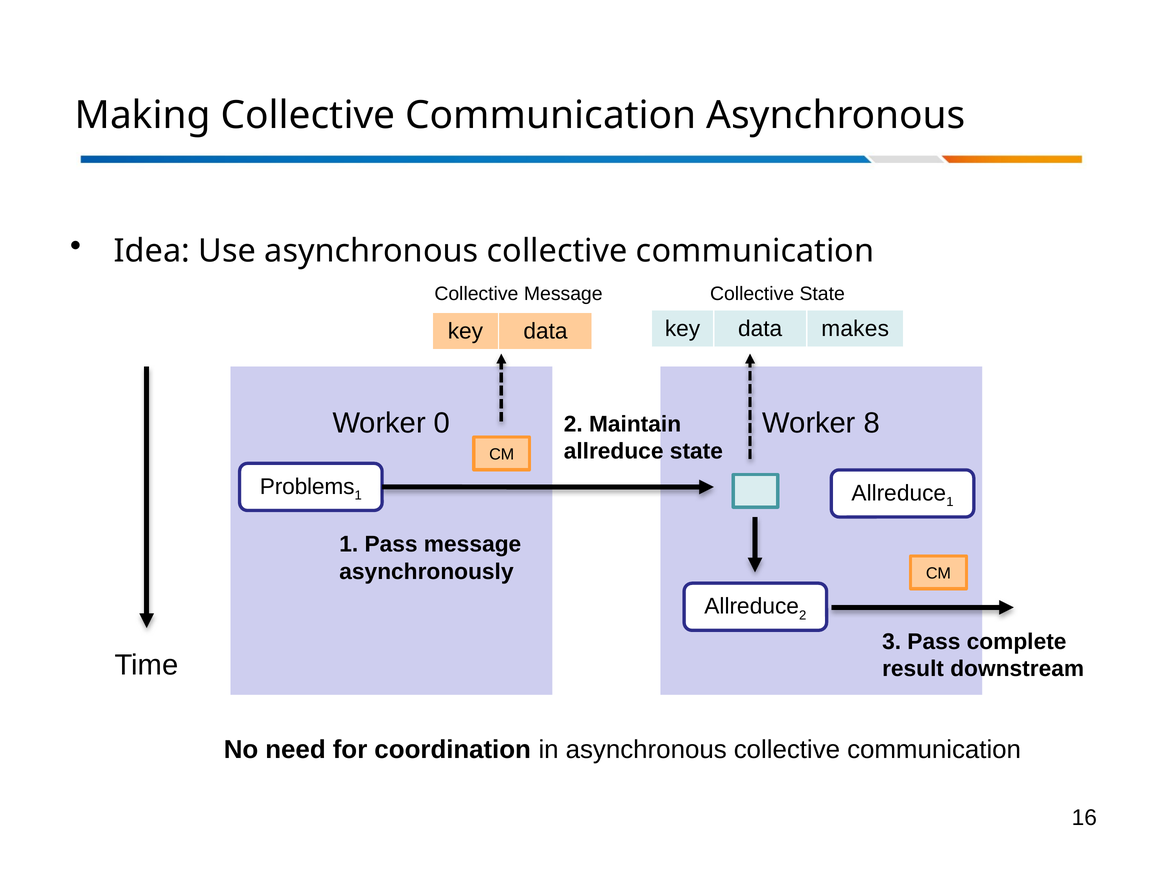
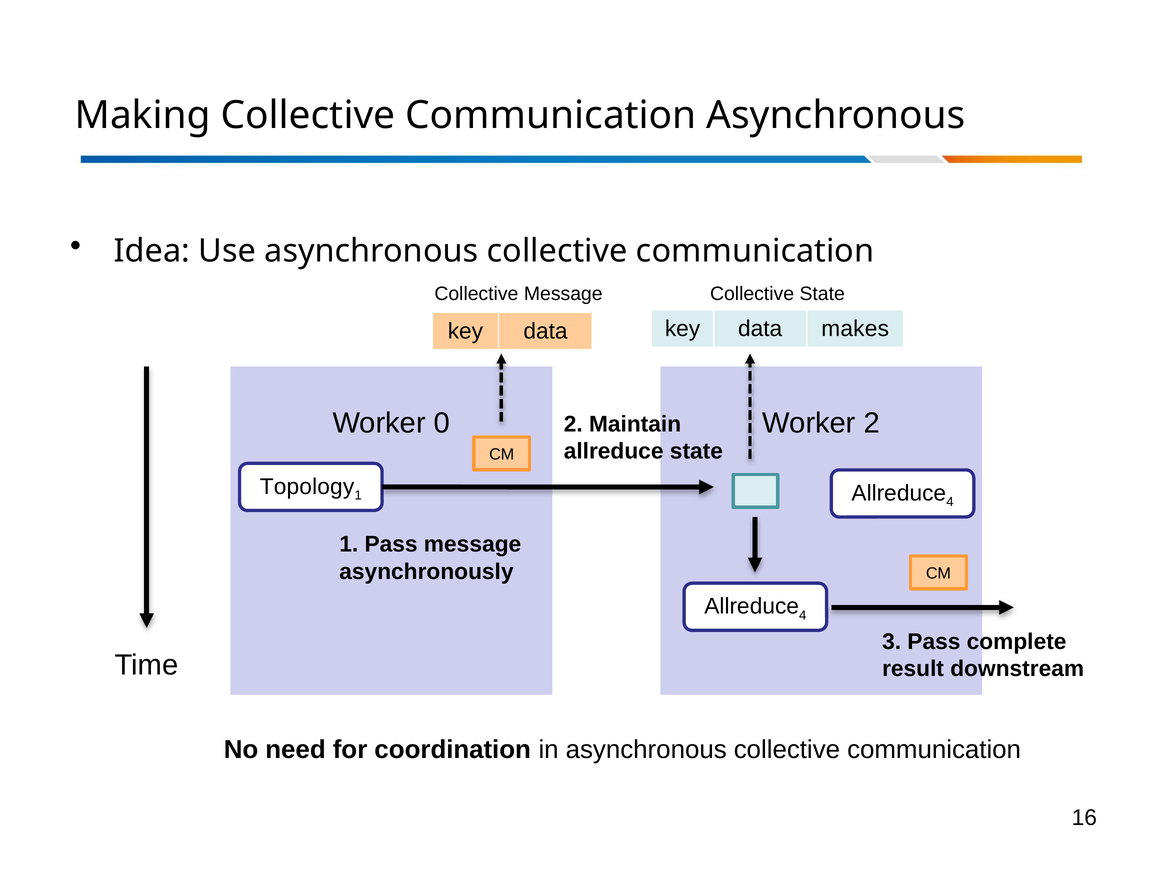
Worker 8: 8 -> 2 (872, 423)
Problems: Problems -> Topology (307, 487)
1: 1 -> 4 (950, 502)
2: 2 -> 4 (803, 616)
